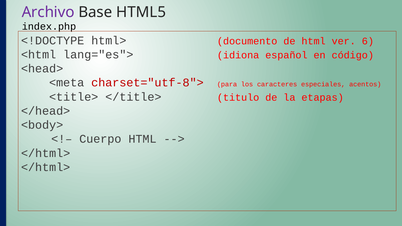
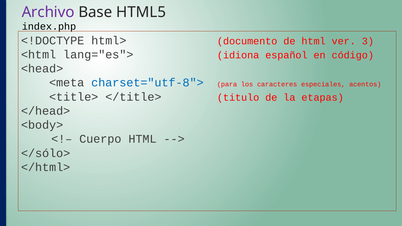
6: 6 -> 3 (368, 41)
charset="utf-8"> colour: red -> blue (147, 83)
</html>: </html> -> </sólo> (46, 153)
